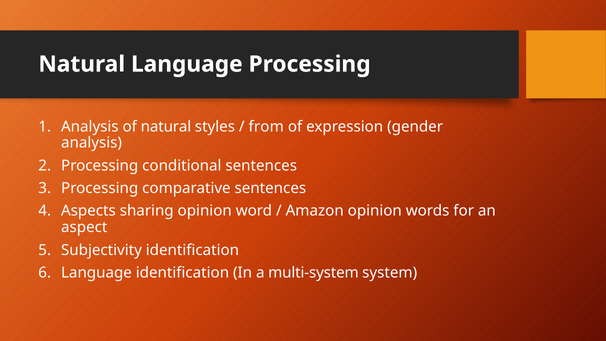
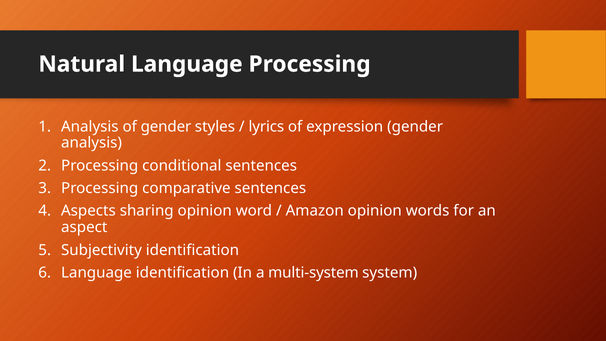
of natural: natural -> gender (166, 127)
from: from -> lyrics (266, 127)
